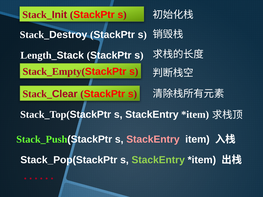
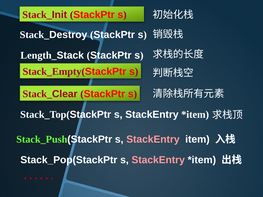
StackEntry colour: light green -> pink (158, 160)
